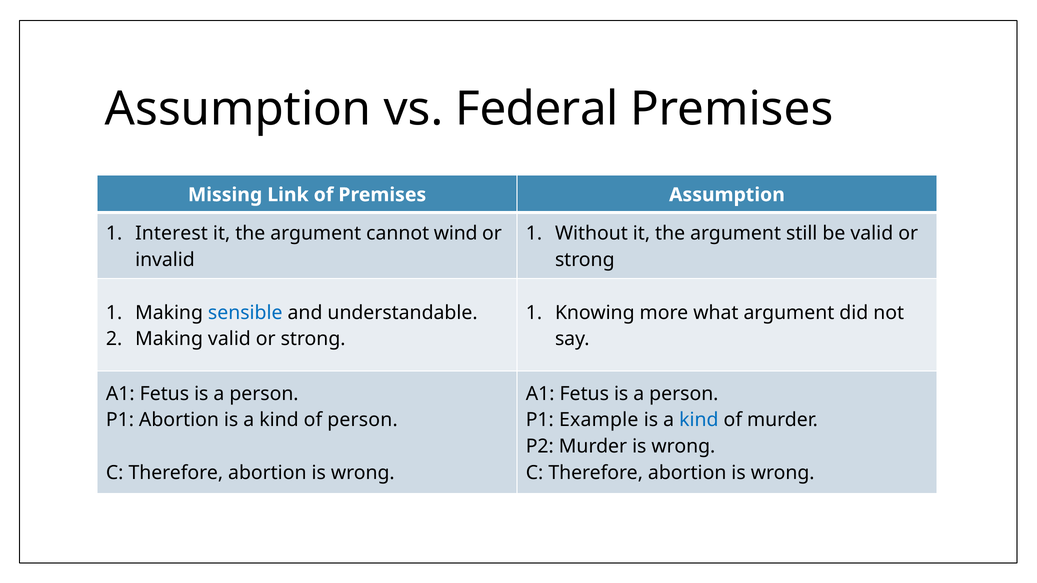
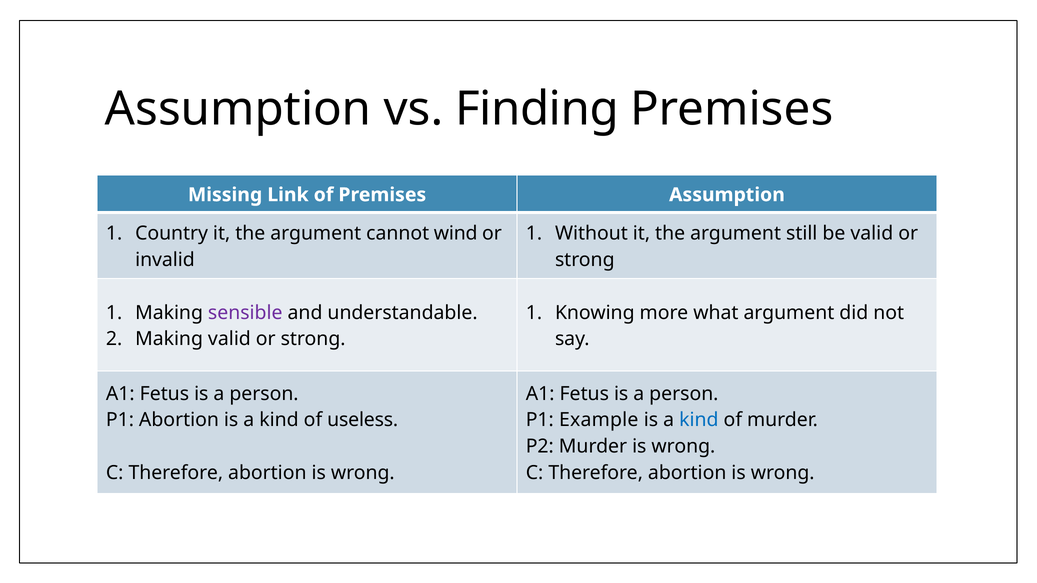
Federal: Federal -> Finding (537, 109)
Interest: Interest -> Country (172, 234)
sensible colour: blue -> purple (245, 313)
of person: person -> useless (363, 420)
